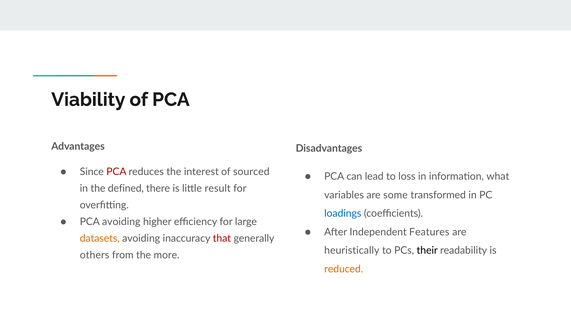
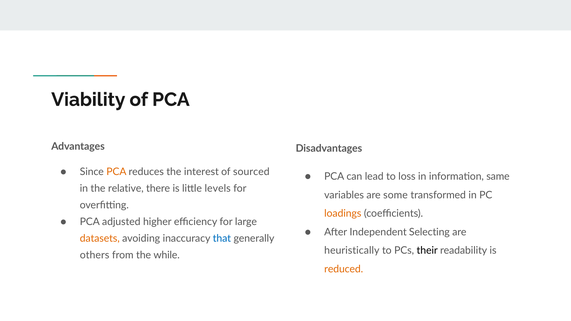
PCA colour: red -> orange (116, 172)
what: what -> same (498, 177)
defined: defined -> relative (126, 189)
result: result -> levels (218, 189)
loadings colour: blue -> orange (343, 214)
PCA avoiding: avoiding -> adjusted (121, 222)
Features: Features -> Selecting (429, 232)
that colour: red -> blue (222, 239)
more: more -> while (167, 255)
